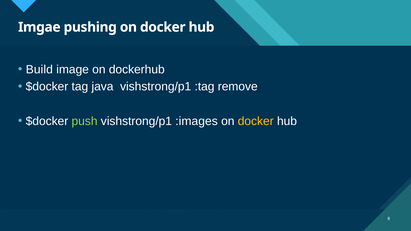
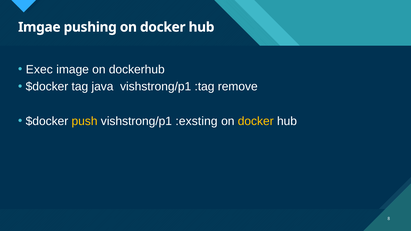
Build: Build -> Exec (39, 69)
push colour: light green -> yellow (85, 121)
:images: :images -> :exsting (197, 121)
